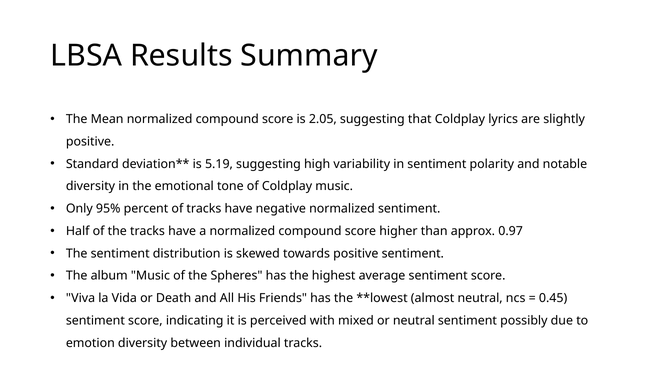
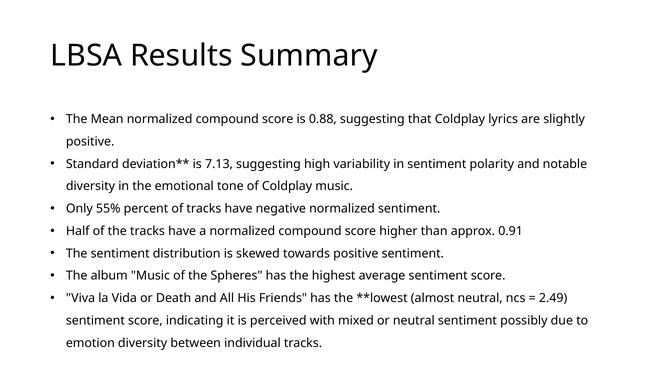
2.05: 2.05 -> 0.88 (323, 119)
5.19: 5.19 -> 7.13 (219, 164)
95%: 95% -> 55% (108, 208)
0.97: 0.97 -> 0.91 (511, 231)
0.45: 0.45 -> 2.49 (553, 298)
